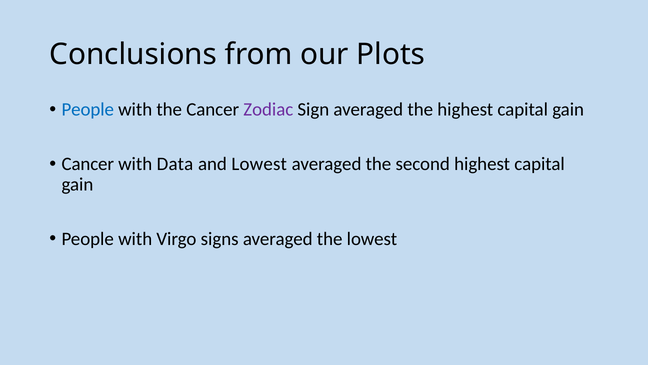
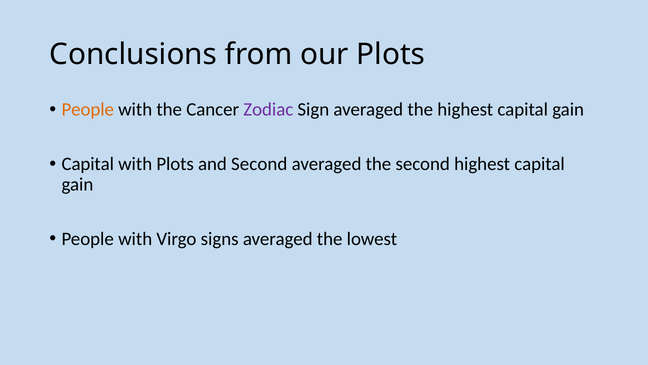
People colour: blue -> orange (88, 110)
Cancer: Cancer -> Capital (88, 164)
with Data: Data -> Plots (175, 164)
and Lowest: Lowest -> Second (259, 164)
